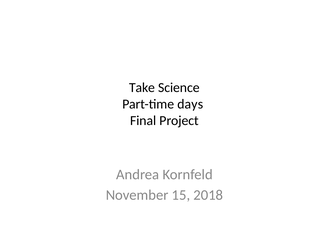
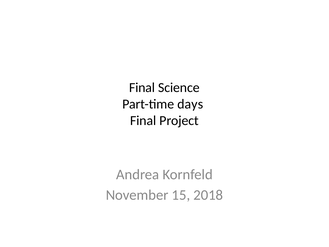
Take: Take -> Final (142, 88)
